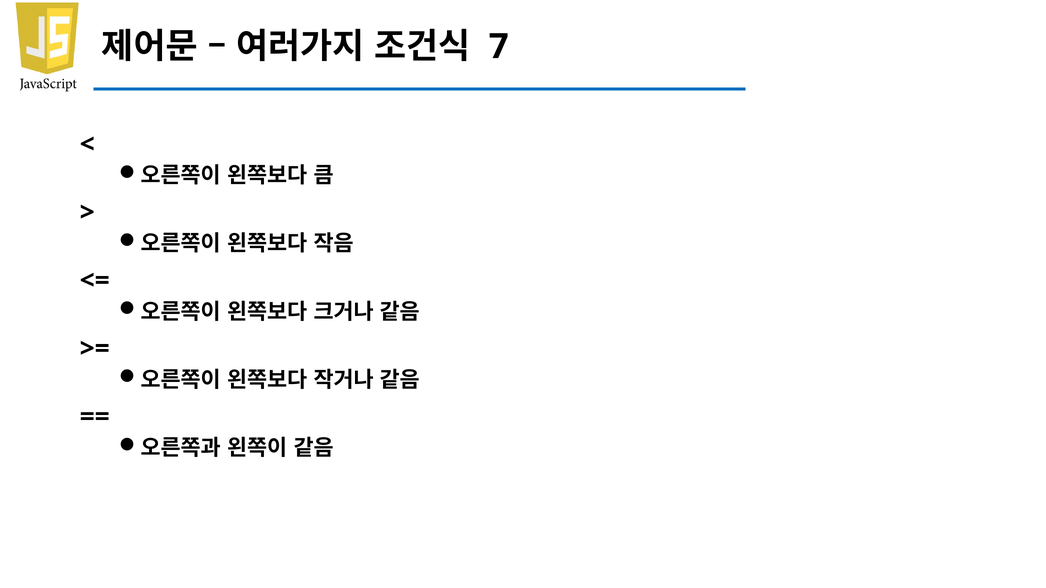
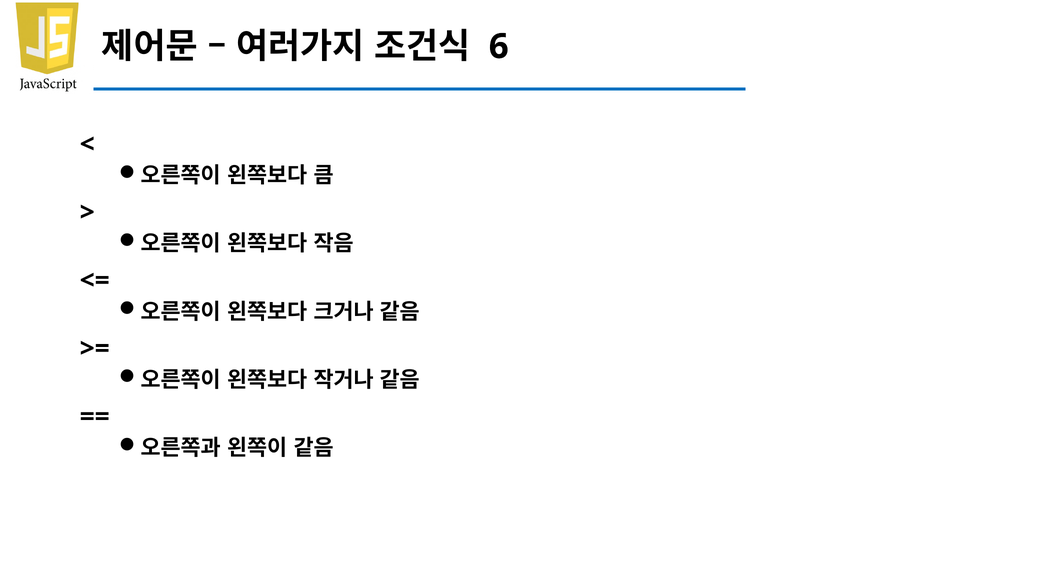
7: 7 -> 6 (499, 47)
